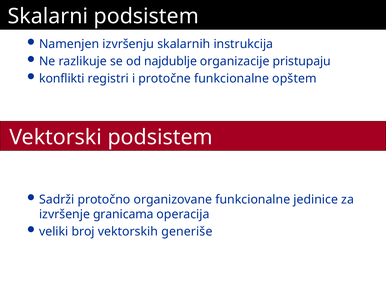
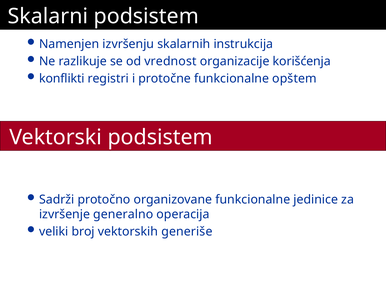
najdublje: najdublje -> vrednost (170, 61)
pristupaju: pristupaju -> korišćenja (302, 61)
granicama: granicama -> generalno (123, 214)
